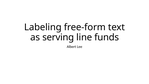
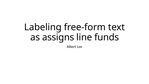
serving: serving -> assigns (58, 37)
